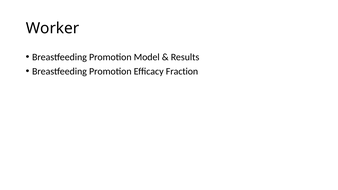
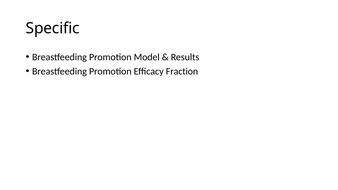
Worker: Worker -> Specific (53, 28)
